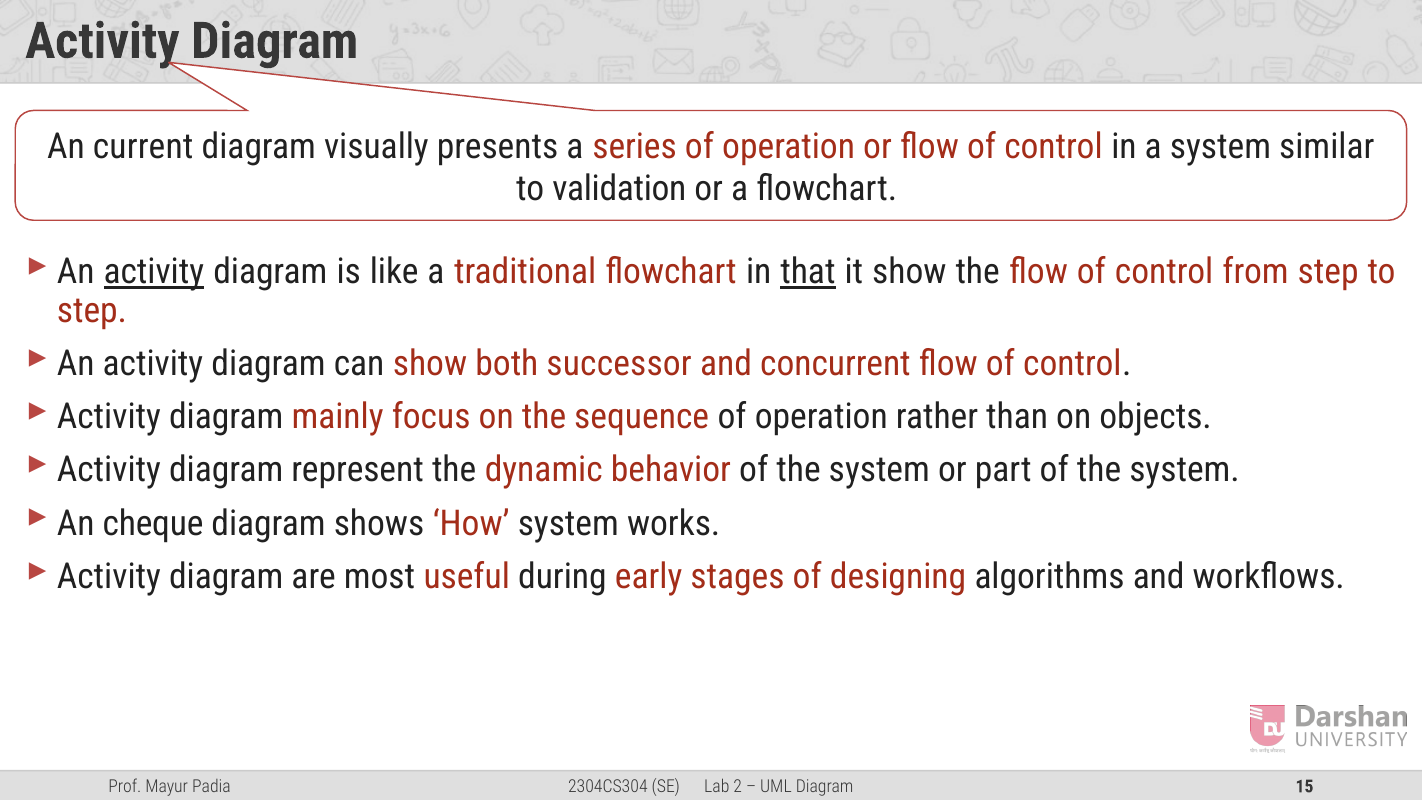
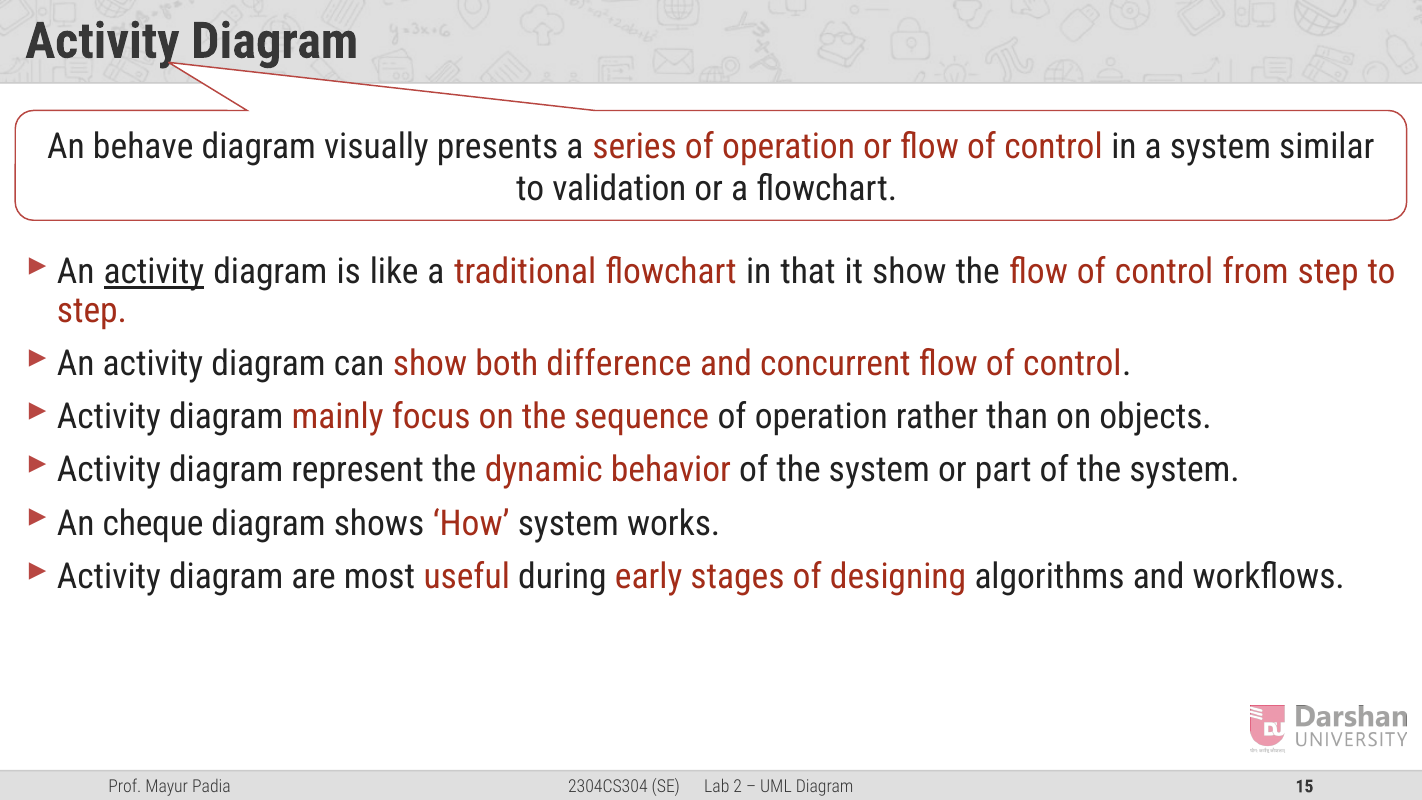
current: current -> behave (143, 146)
that underline: present -> none (808, 272)
successor: successor -> difference (619, 364)
